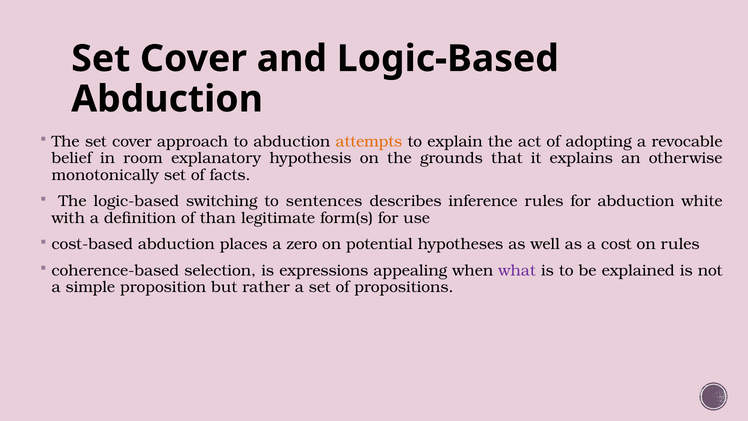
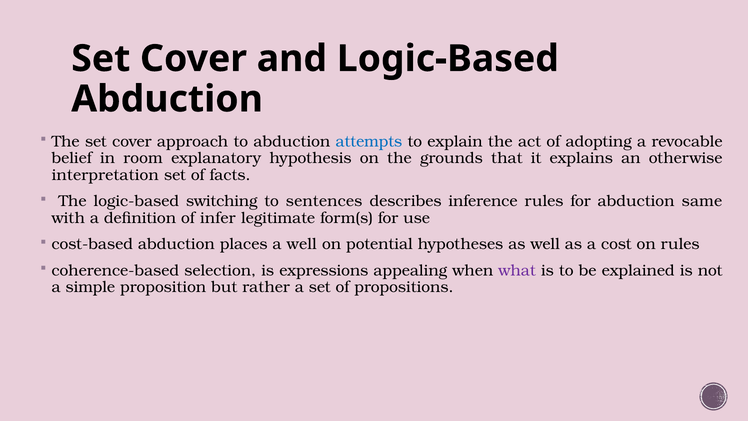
attempts colour: orange -> blue (369, 141)
monotonically: monotonically -> interpretation (105, 175)
white: white -> same (702, 201)
than: than -> infer (218, 218)
a zero: zero -> well (302, 244)
